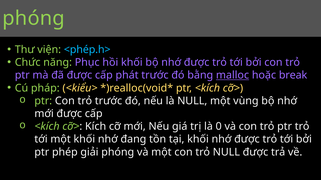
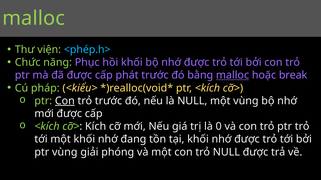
phóng: phóng -> malloc (34, 18)
Con underline: none -> present (65, 101)
ptr phép: phép -> vùng (65, 152)
